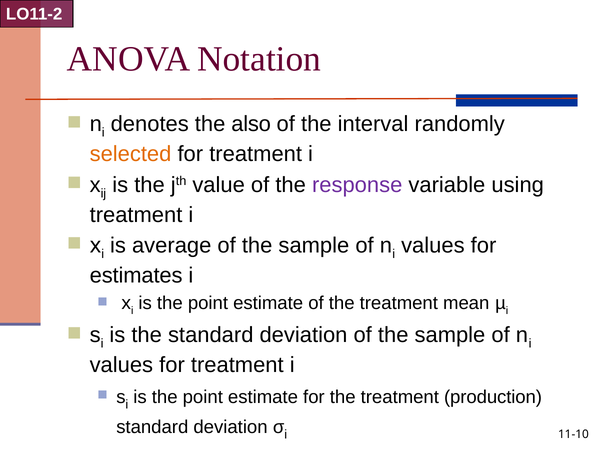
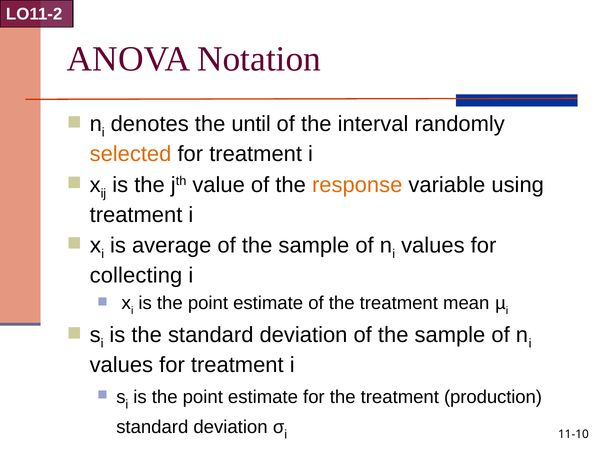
also: also -> until (251, 124)
response colour: purple -> orange (357, 185)
estimates: estimates -> collecting (136, 275)
